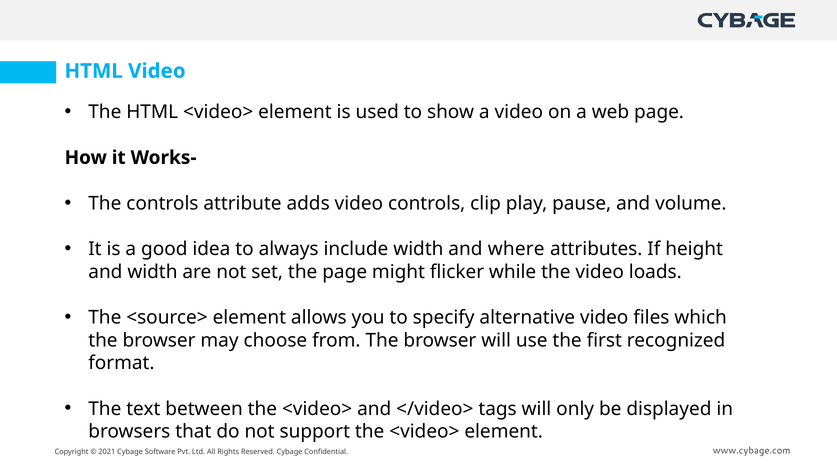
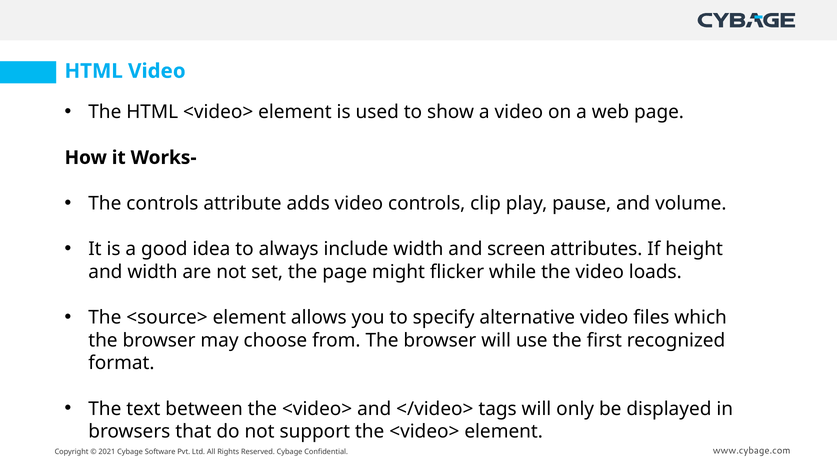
where: where -> screen (516, 249)
